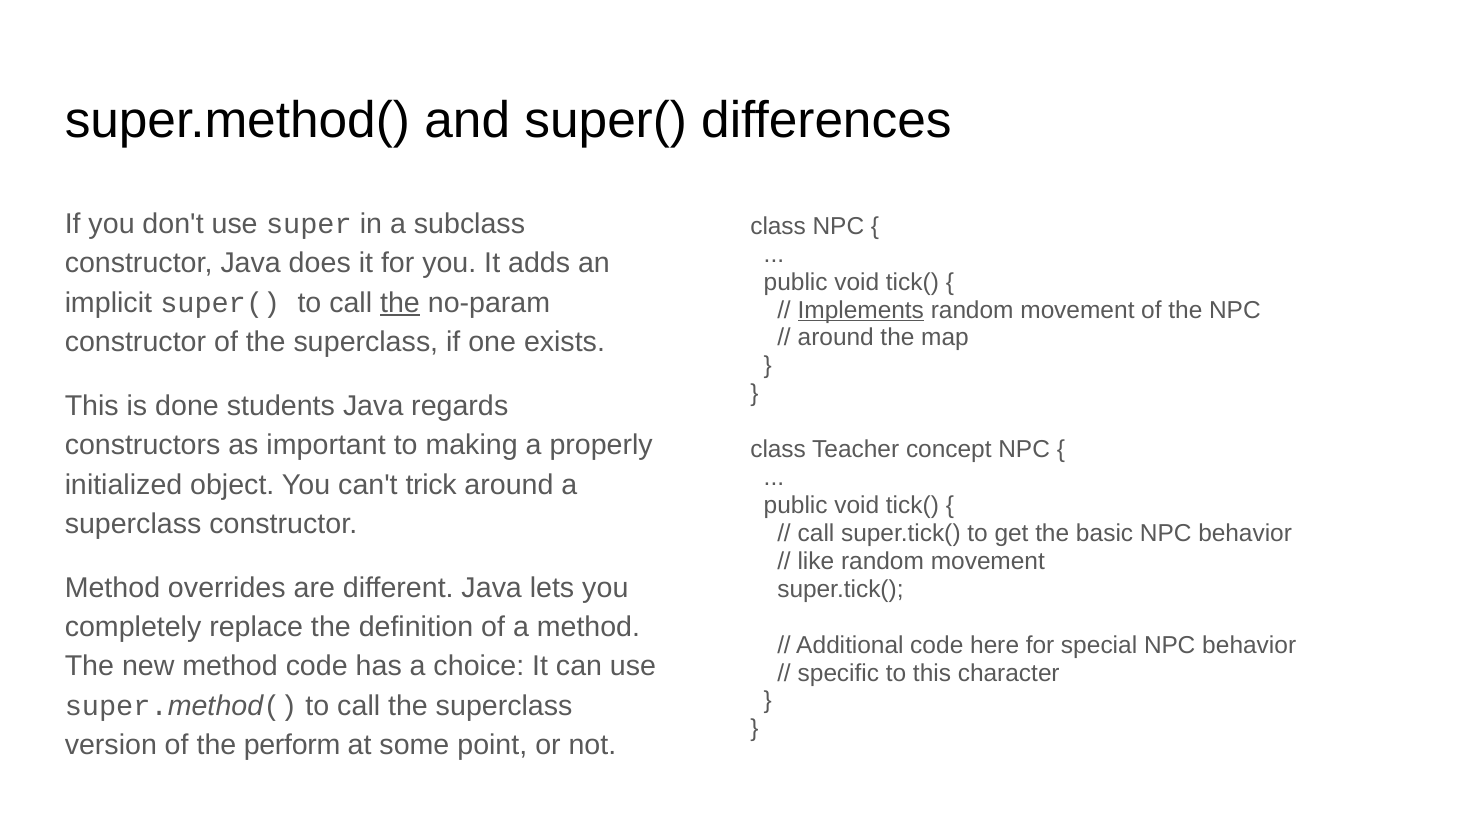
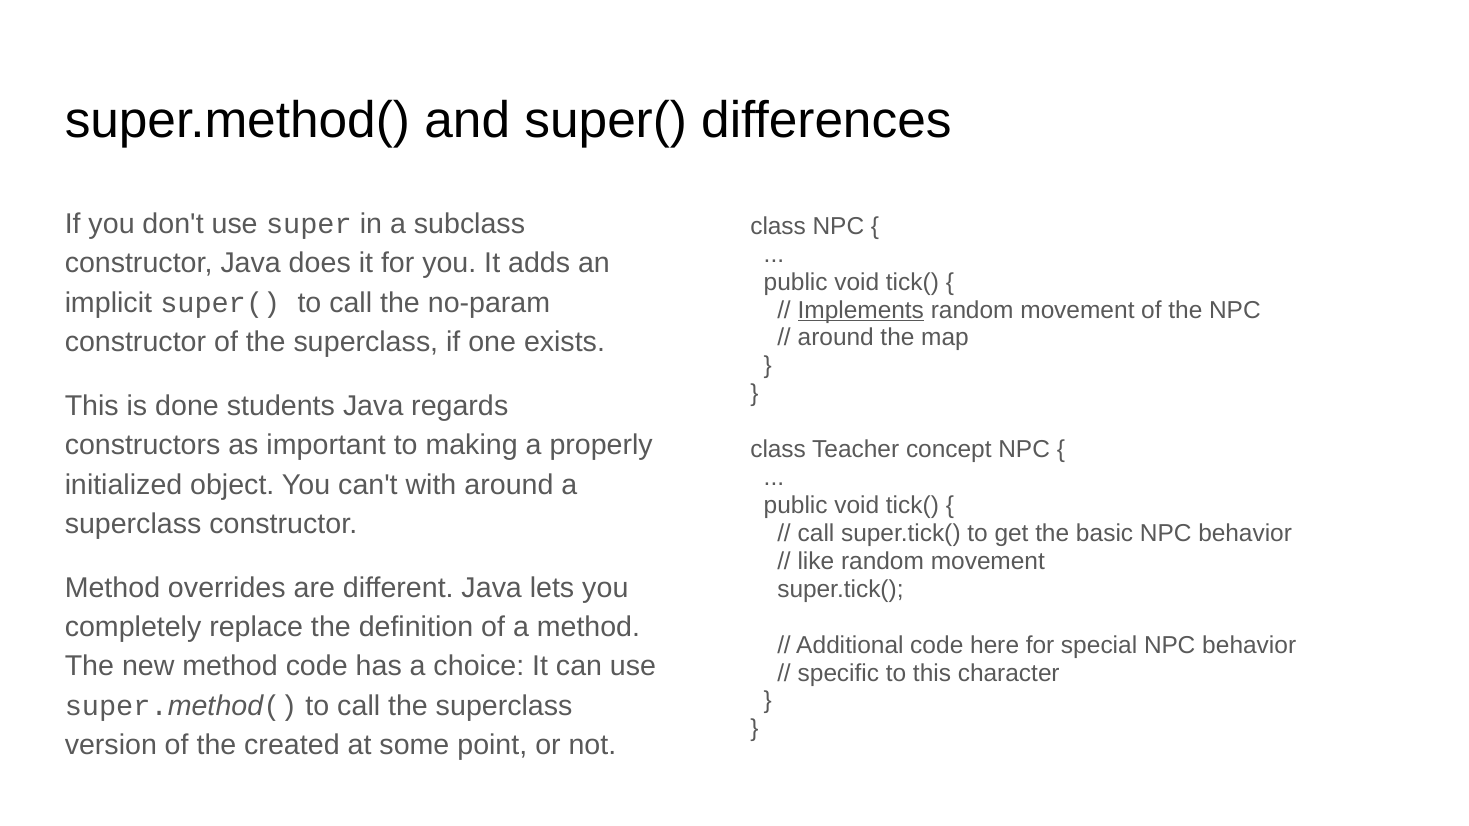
the underline: present -> none (400, 303)
trick: trick -> with (431, 485)
perform: perform -> created (292, 746)
